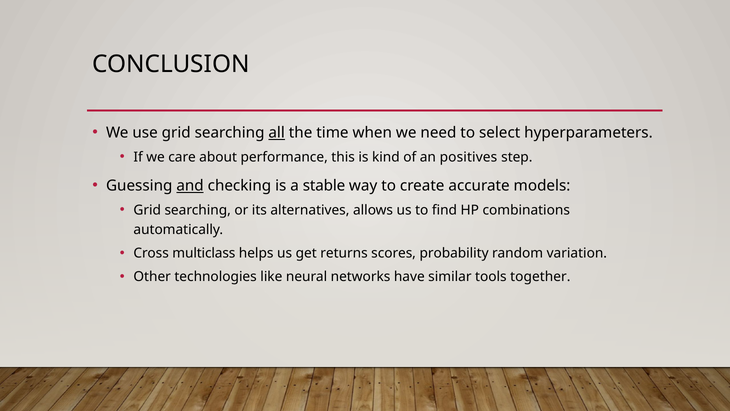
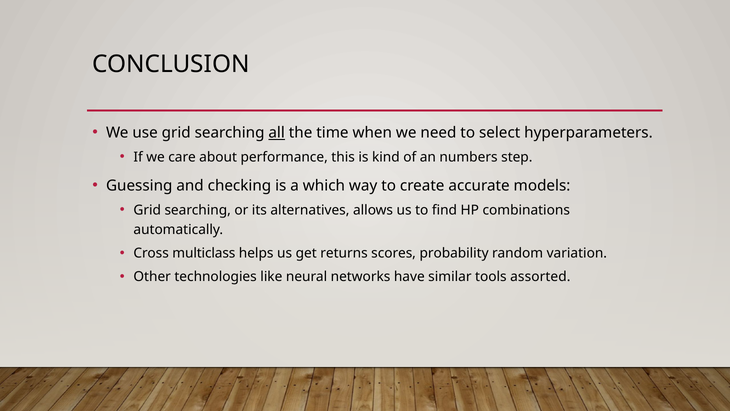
positives: positives -> numbers (469, 157)
and underline: present -> none (190, 186)
stable: stable -> which (324, 186)
together: together -> assorted (540, 277)
